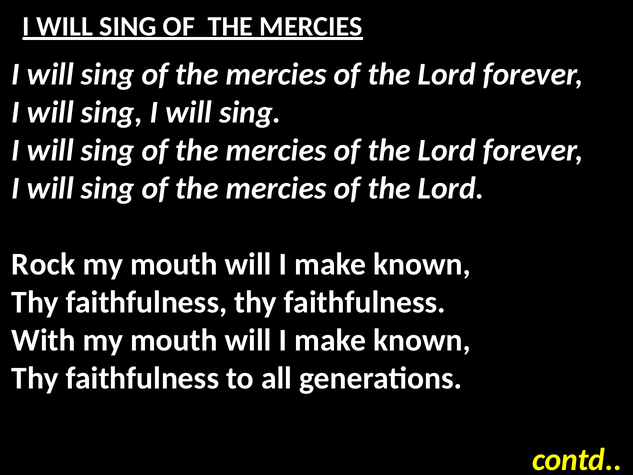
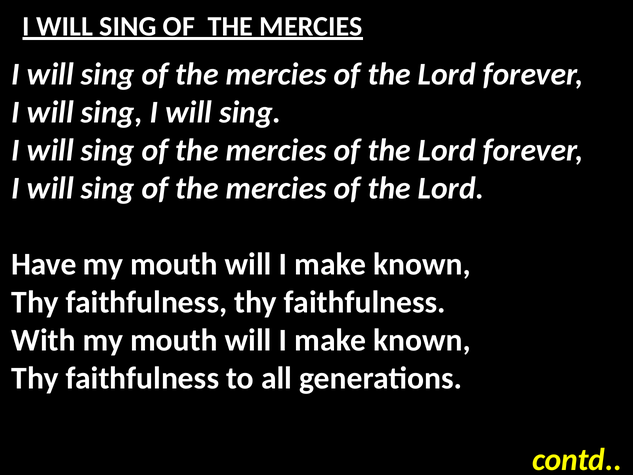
Rock: Rock -> Have (44, 264)
